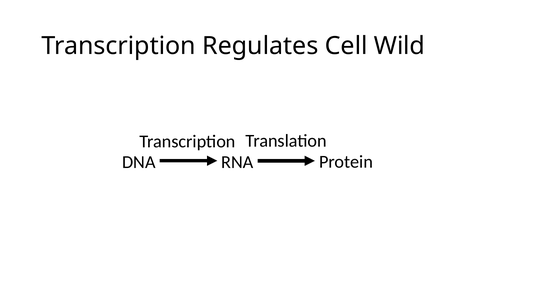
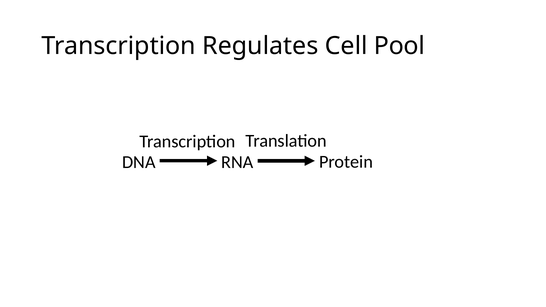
Wild: Wild -> Pool (399, 46)
